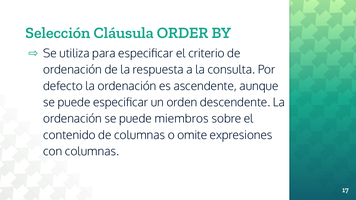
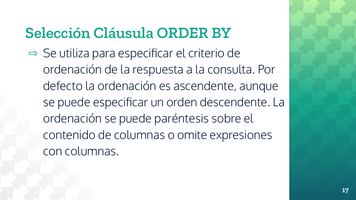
miembros: miembros -> paréntesis (182, 119)
